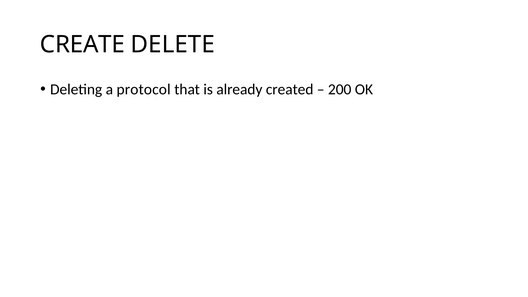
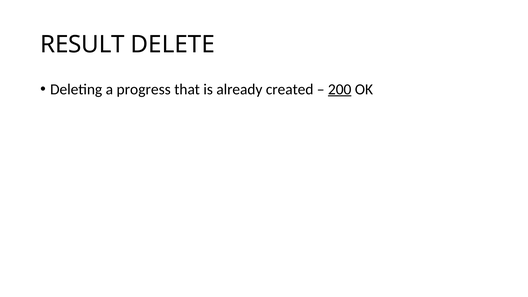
CREATE: CREATE -> RESULT (82, 44)
protocol: protocol -> progress (144, 89)
200 underline: none -> present (340, 89)
